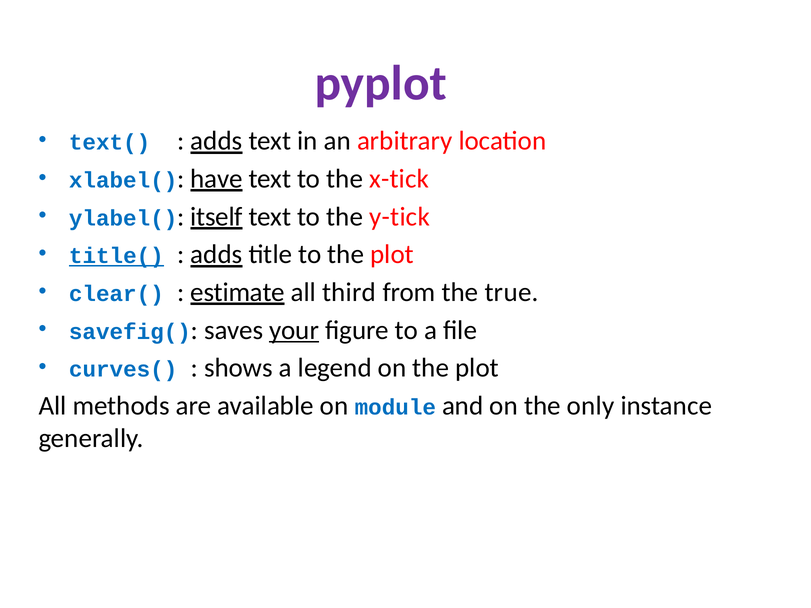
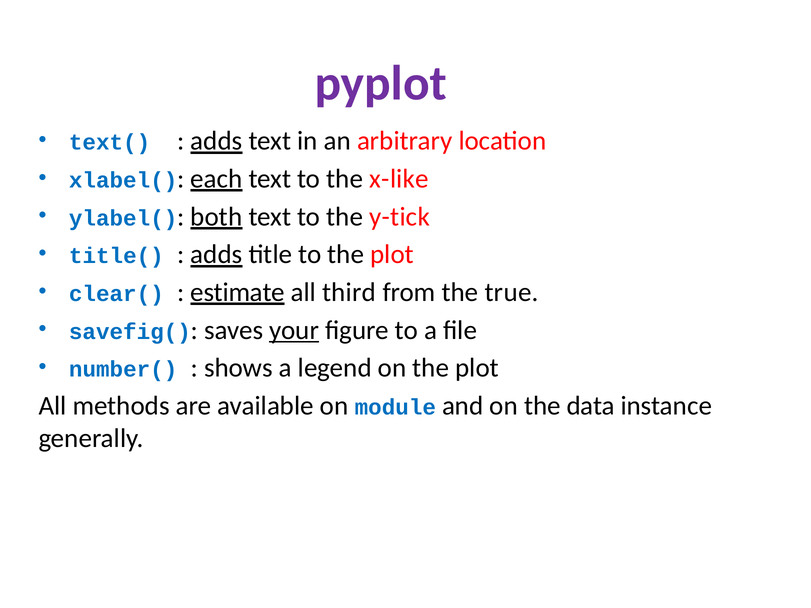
have: have -> each (216, 179)
x-tick: x-tick -> x-like (399, 179)
itself: itself -> both (216, 217)
title( underline: present -> none (116, 256)
curves(: curves( -> number( (123, 370)
only: only -> data (591, 406)
